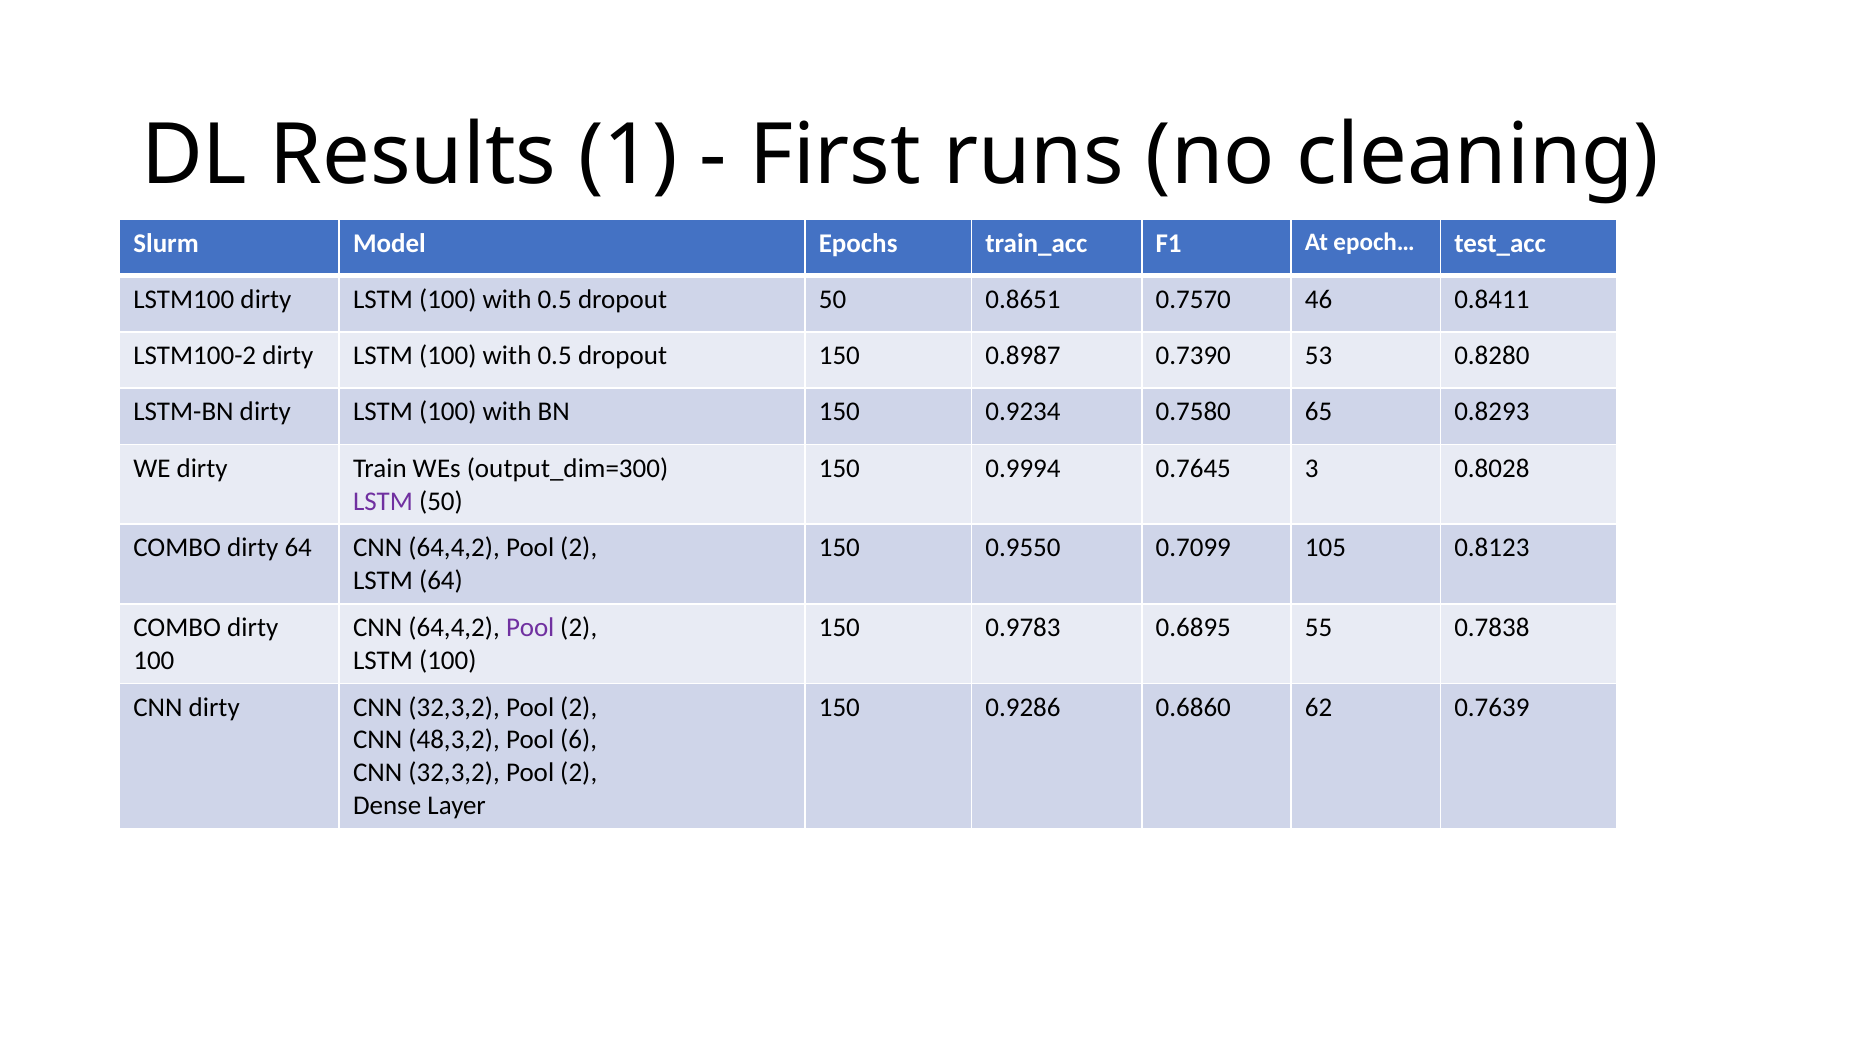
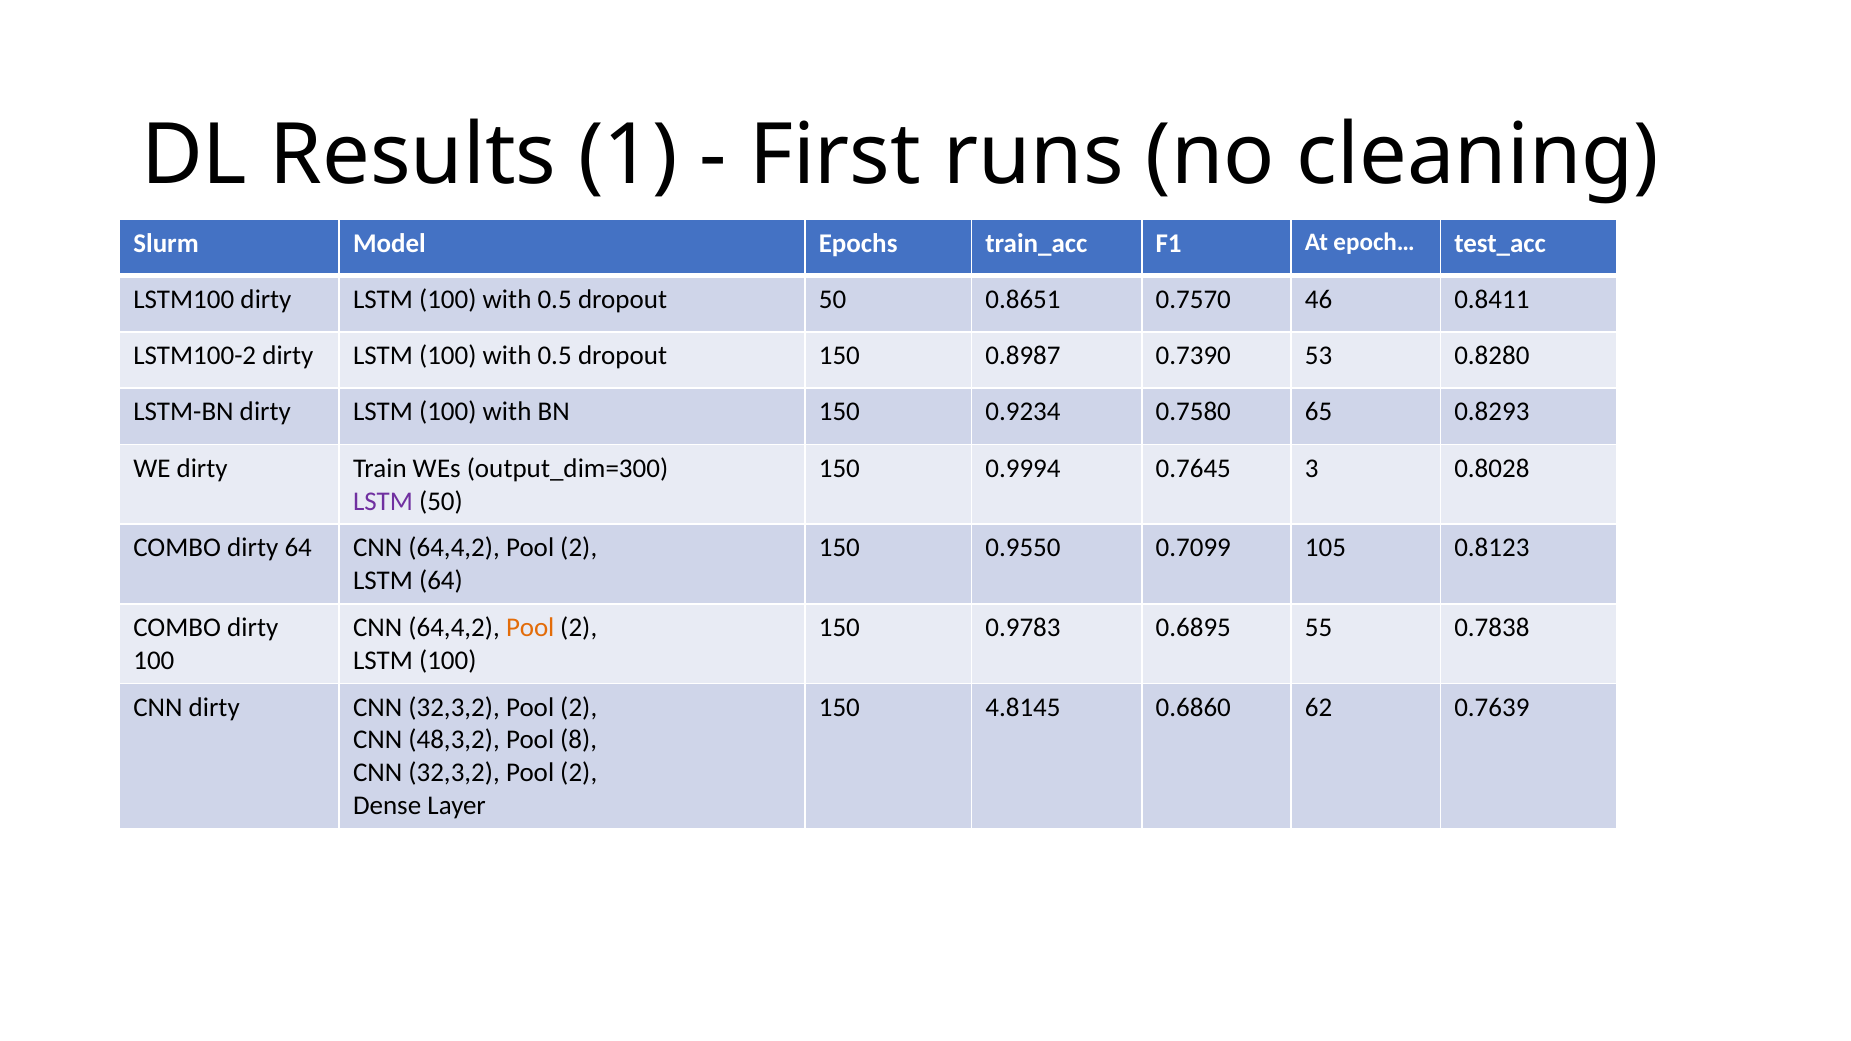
Pool colour: purple -> orange (530, 628)
0.9286: 0.9286 -> 4.8145 (1023, 707)
6: 6 -> 8 (579, 740)
